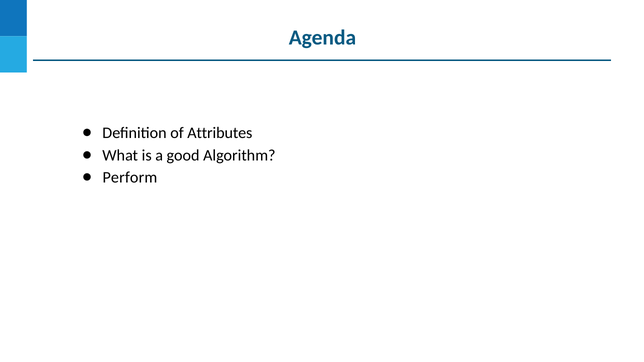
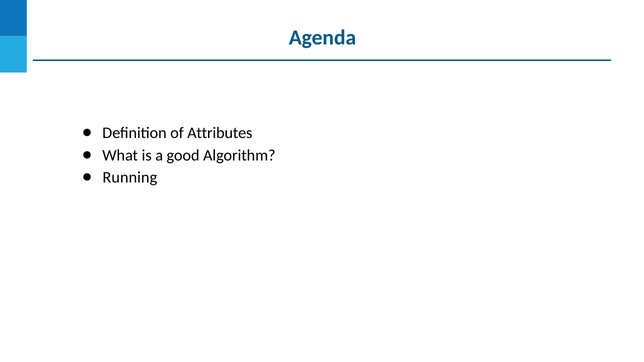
Perform: Perform -> Running (130, 178)
